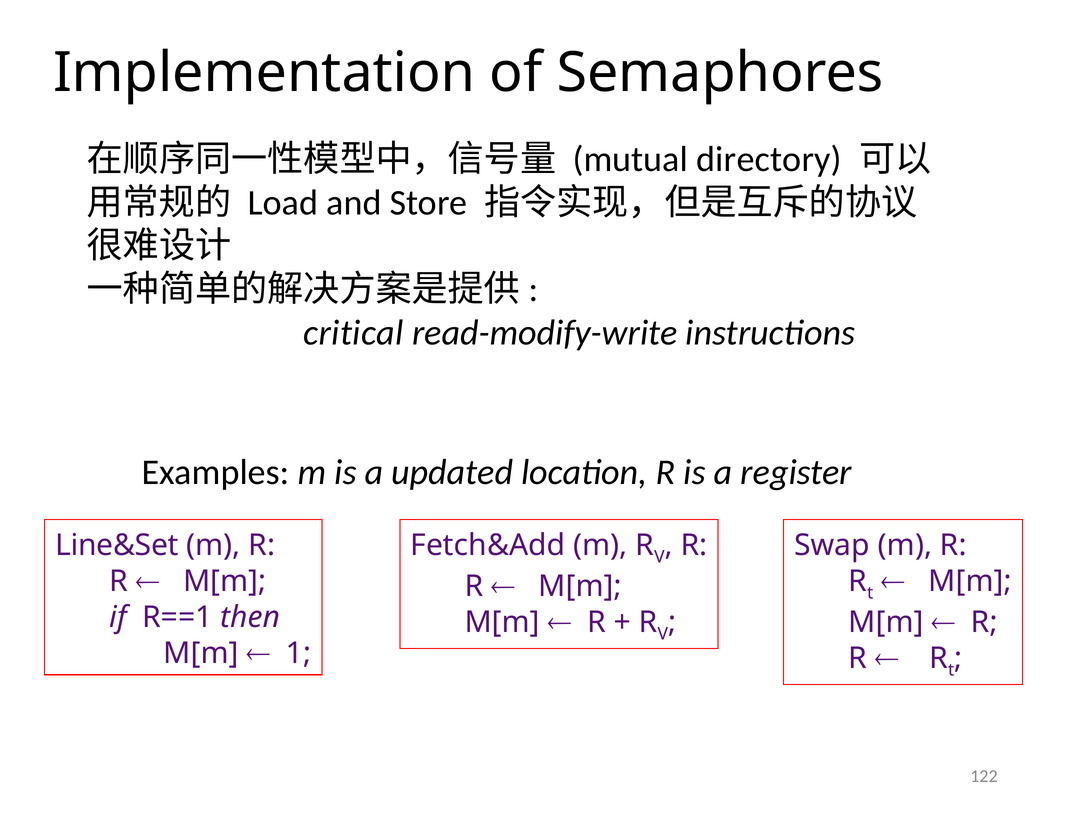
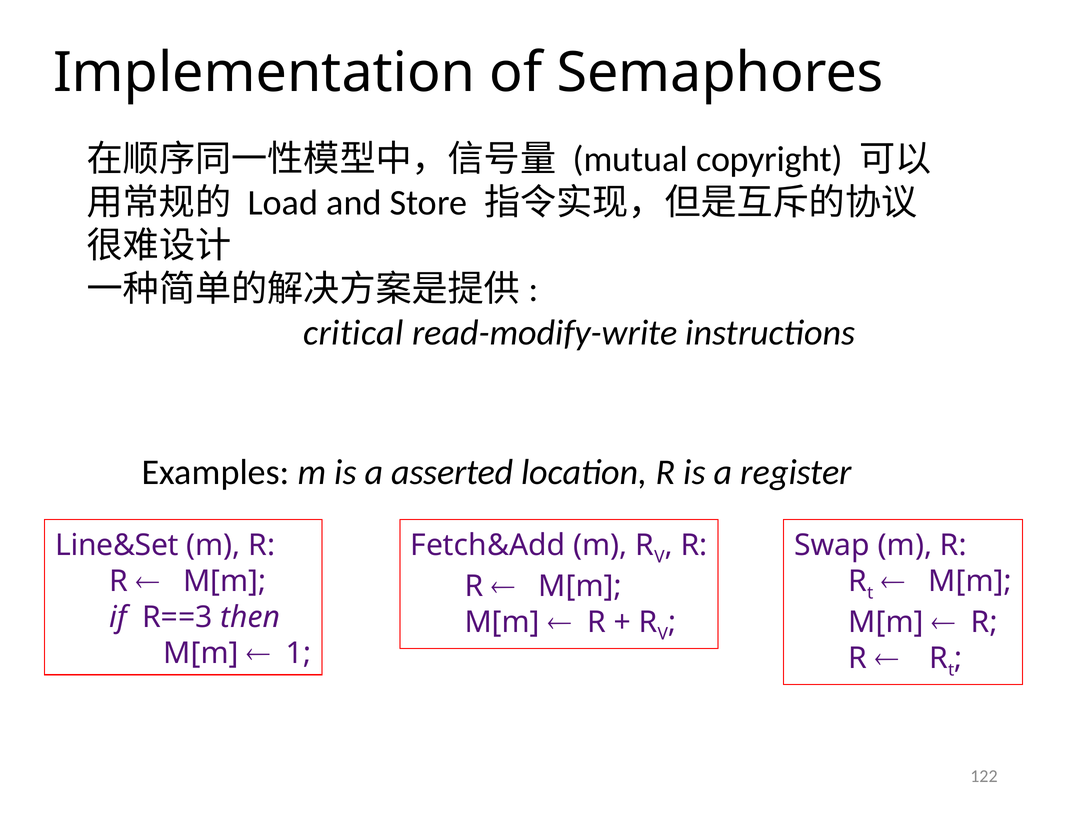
directory: directory -> copyright (769, 159)
updated: updated -> asserted (452, 472)
R==1: R==1 -> R==3 (177, 617)
